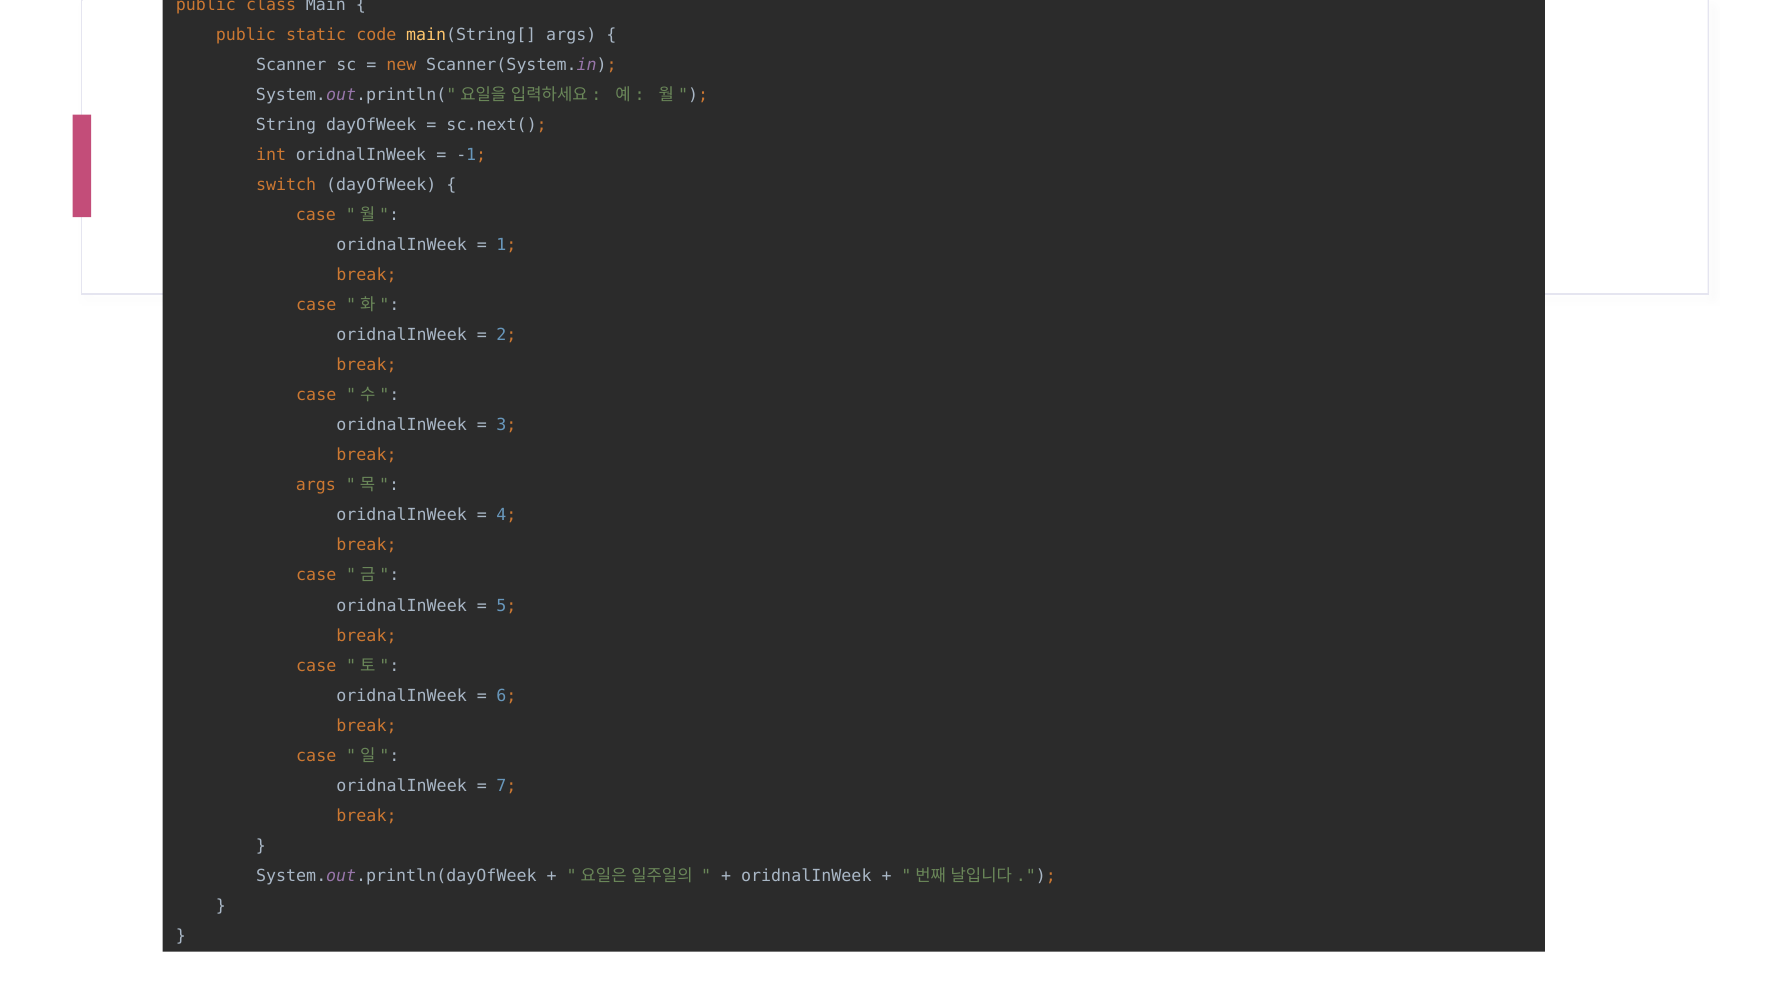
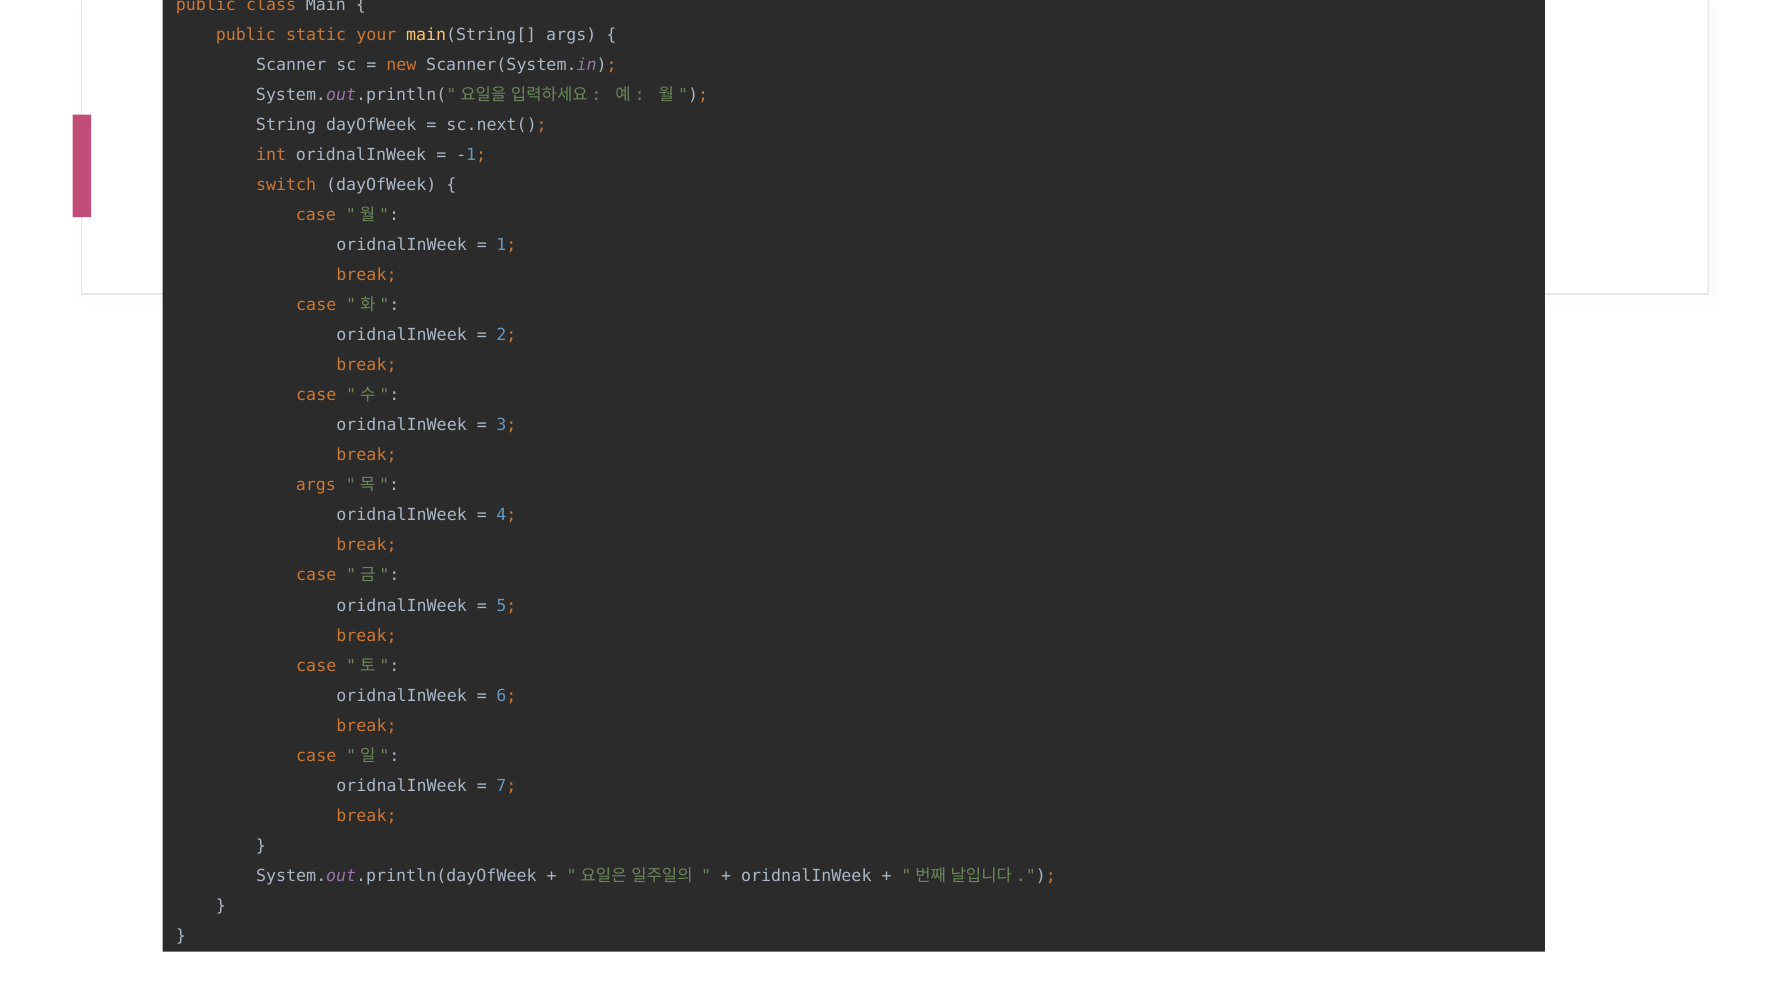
code: code -> your (376, 35)
